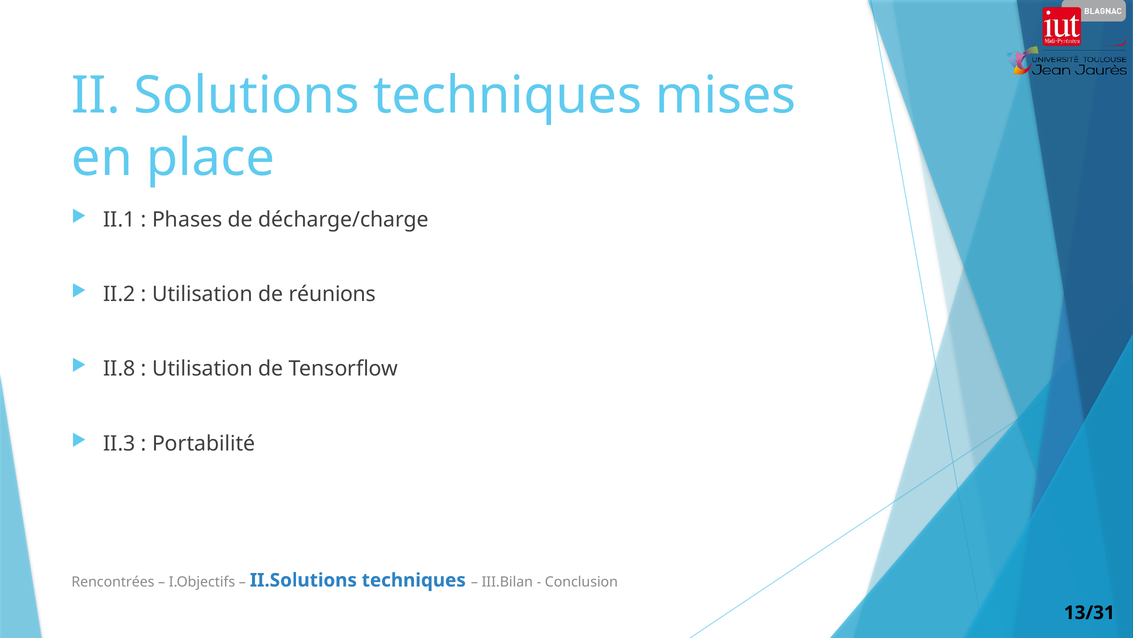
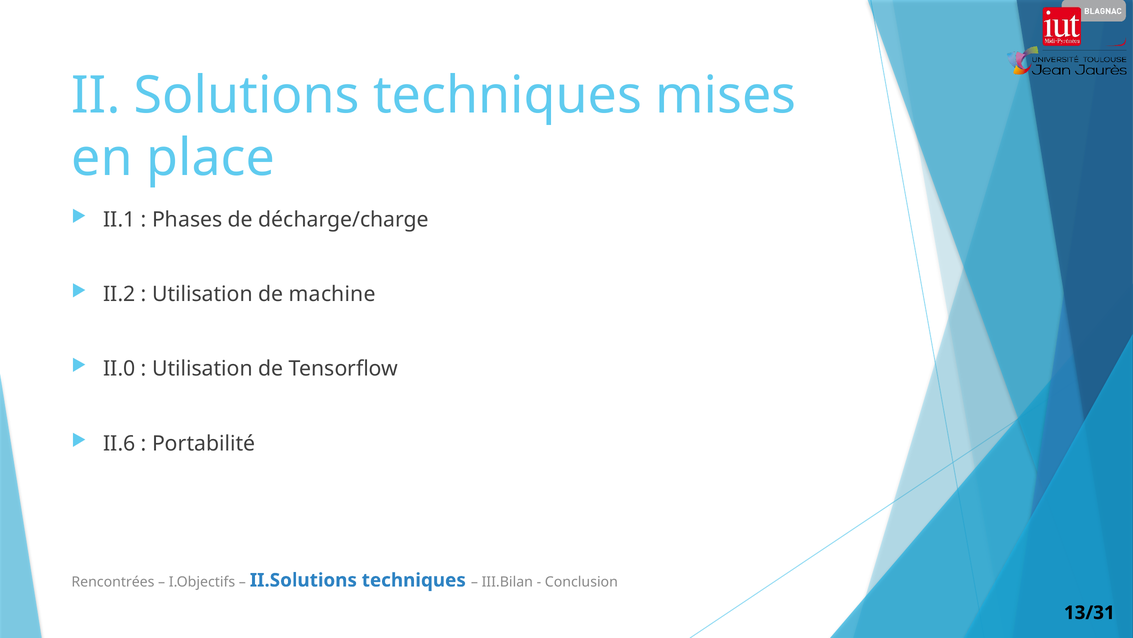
réunions: réunions -> machine (332, 294)
II.8: II.8 -> II.0 (119, 368)
II.3: II.3 -> II.6 (119, 443)
